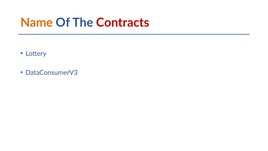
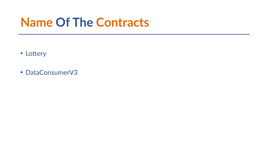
Contracts colour: red -> orange (123, 23)
